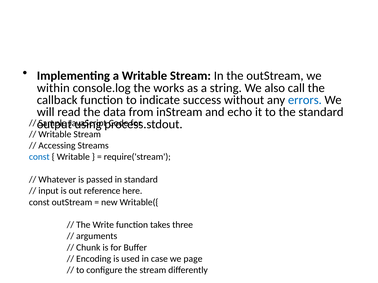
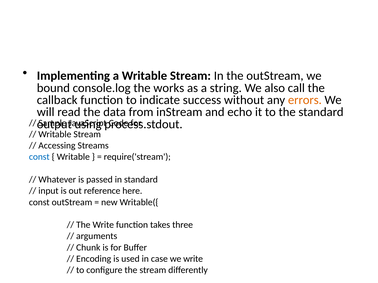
within: within -> bound (53, 88)
errors colour: blue -> orange (305, 100)
we page: page -> write (193, 259)
